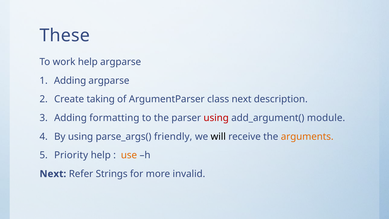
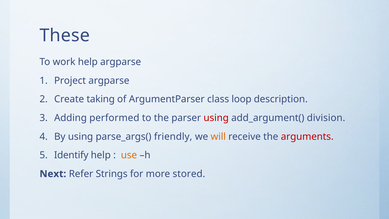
Adding: Adding -> Project (70, 81)
class next: next -> loop (242, 99)
formatting: formatting -> performed (114, 118)
module: module -> division (326, 118)
will colour: black -> orange (218, 136)
arguments colour: orange -> red (307, 136)
Priority: Priority -> Identify (71, 155)
invalid: invalid -> stored (189, 174)
